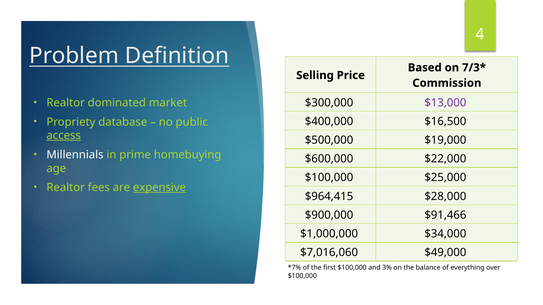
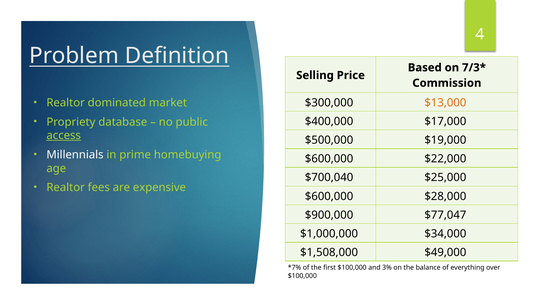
$13,000 colour: purple -> orange (445, 103)
$16,500: $16,500 -> $17,000 (445, 122)
$100,000: $100,000 -> $700,040 (329, 178)
expensive underline: present -> none (159, 188)
$964,415: $964,415 -> $600,000 (329, 197)
$91,466: $91,466 -> $77,047 (445, 215)
$7,016,060: $7,016,060 -> $1,508,000 (329, 253)
